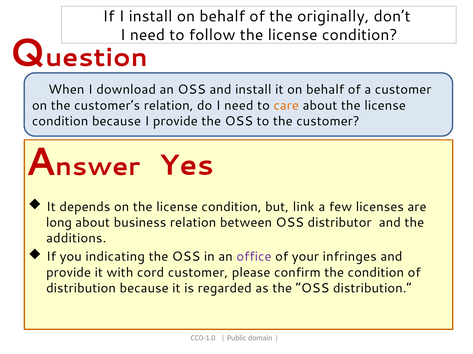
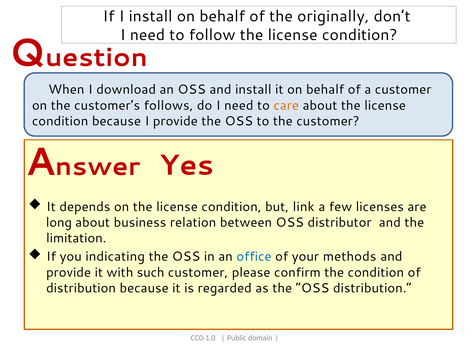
customer’s relation: relation -> follows (168, 106)
additions: additions -> limitation (76, 239)
office colour: purple -> blue (254, 257)
infringes: infringes -> methods (350, 257)
cord: cord -> such (151, 273)
